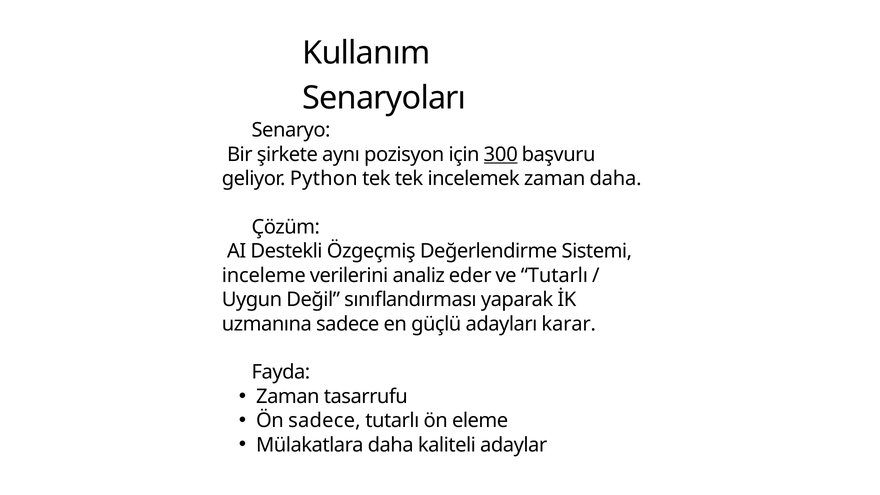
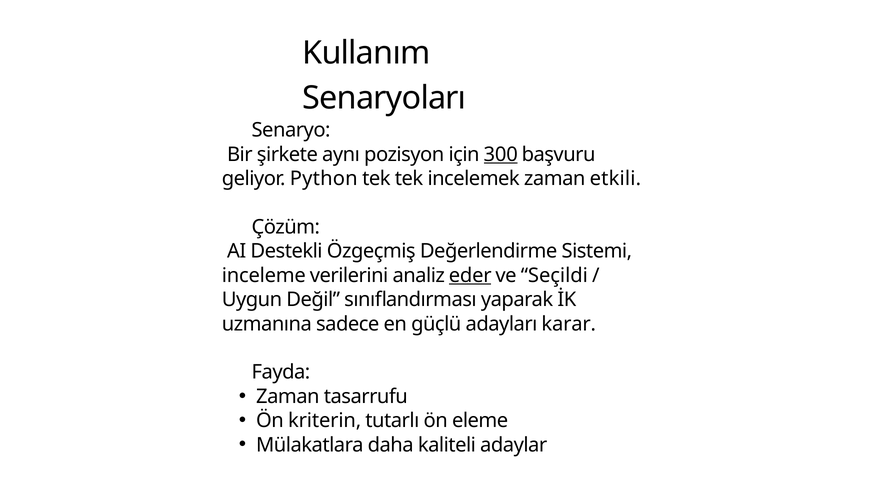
zaman daha: daha -> etkili (615, 179)
eder underline: none -> present (470, 275)
ve Tutarlı: Tutarlı -> Seçildi (554, 275)
Ön sadece: sadece -> kriterin (325, 421)
